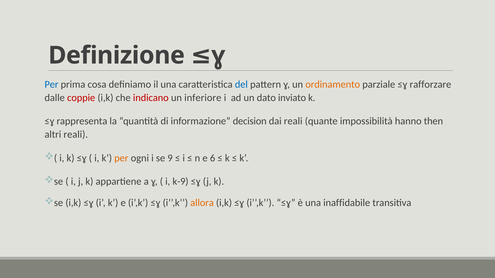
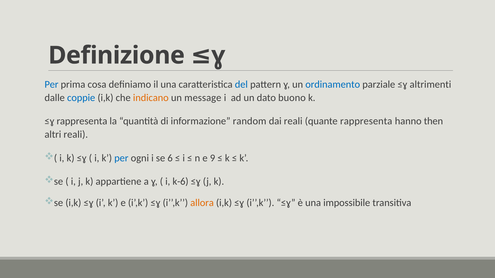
ordinamento colour: orange -> blue (333, 85)
rafforzare: rafforzare -> altrimenti (430, 85)
coppie colour: red -> blue (81, 98)
indicano colour: red -> orange (151, 98)
inferiore: inferiore -> message (203, 98)
inviato: inviato -> buono (292, 98)
decision: decision -> random (250, 121)
quante impossibilità: impossibilità -> rappresenta (366, 121)
per colour: orange -> blue (121, 158)
9: 9 -> 6 (170, 158)
6: 6 -> 9 (213, 158)
k-9: k-9 -> k-6 (181, 182)
inaffidabile: inaffidabile -> impossibile (347, 203)
